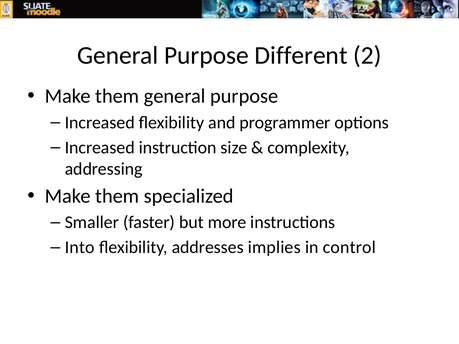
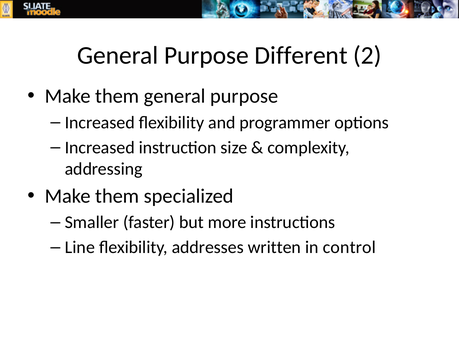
Into: Into -> Line (80, 248)
implies: implies -> written (274, 248)
